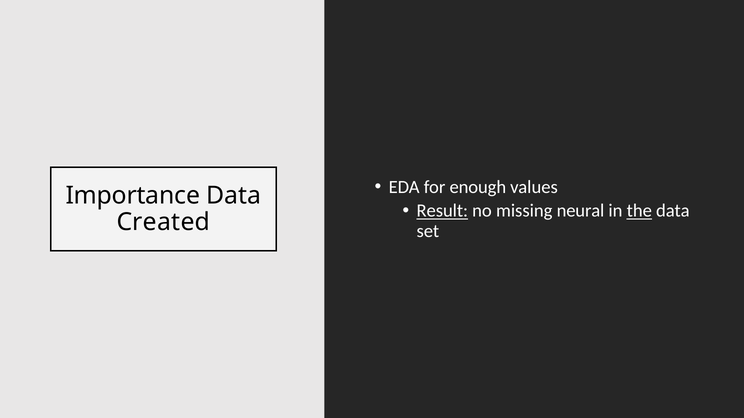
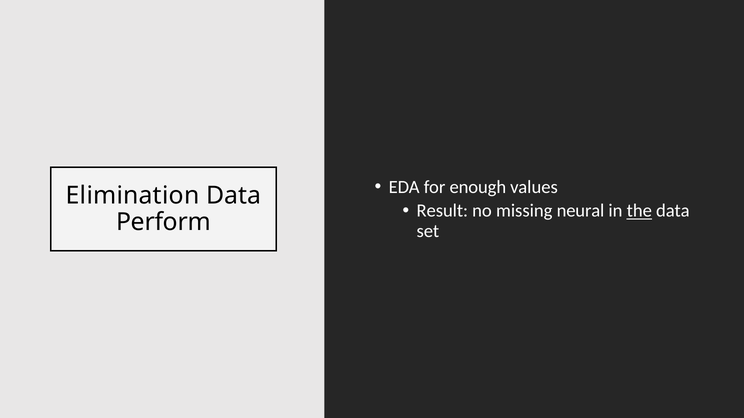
Importance: Importance -> Elimination (133, 196)
Result underline: present -> none (442, 211)
Created: Created -> Perform (164, 222)
